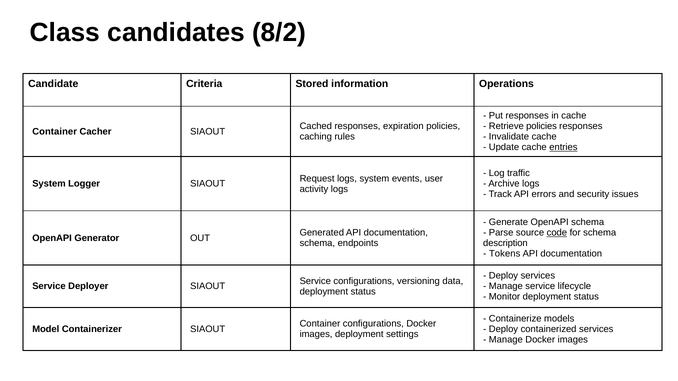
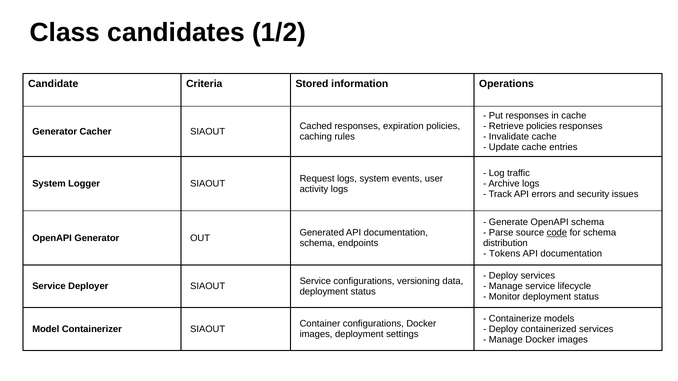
8/2: 8/2 -> 1/2 (279, 33)
Container: Container -> Generator (55, 132)
entries underline: present -> none (563, 147)
description: description -> distribution (505, 243)
